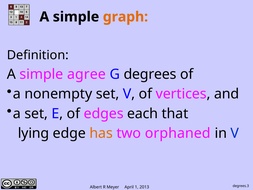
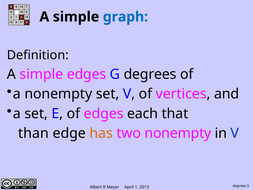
graph colour: orange -> blue (125, 17)
simple agree: agree -> edges (87, 74)
lying: lying -> than (33, 133)
two orphaned: orphaned -> nonempty (178, 133)
